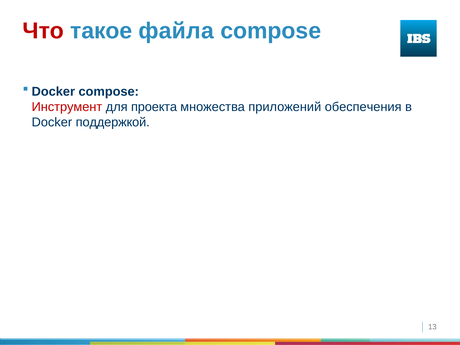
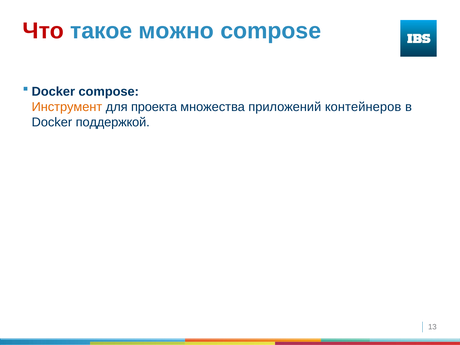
файла: файла -> можно (176, 31)
Инструмент colour: red -> orange (67, 107)
обеспечения: обеспечения -> контейнеров (363, 107)
